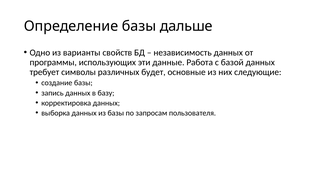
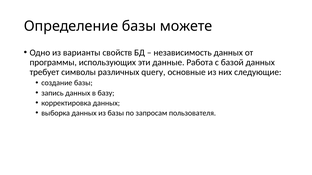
дальше: дальше -> можете (186, 26)
будет: будет -> query (153, 72)
